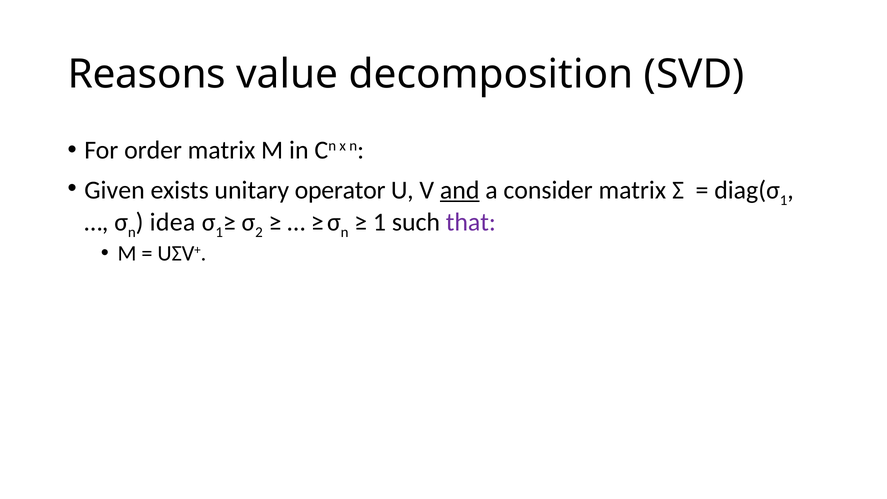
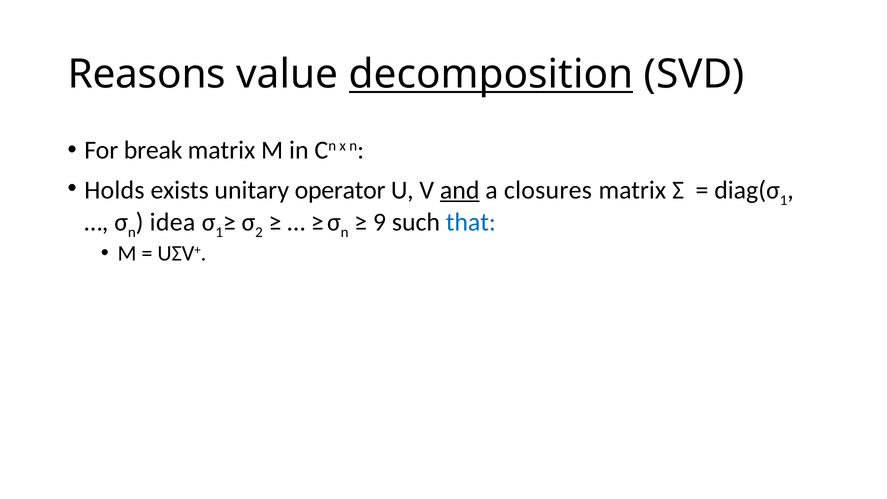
decomposition underline: none -> present (491, 75)
order: order -> break (153, 150)
Given: Given -> Holds (114, 190)
consider: consider -> closures (548, 190)
1: 1 -> 9 (380, 222)
that colour: purple -> blue (471, 222)
